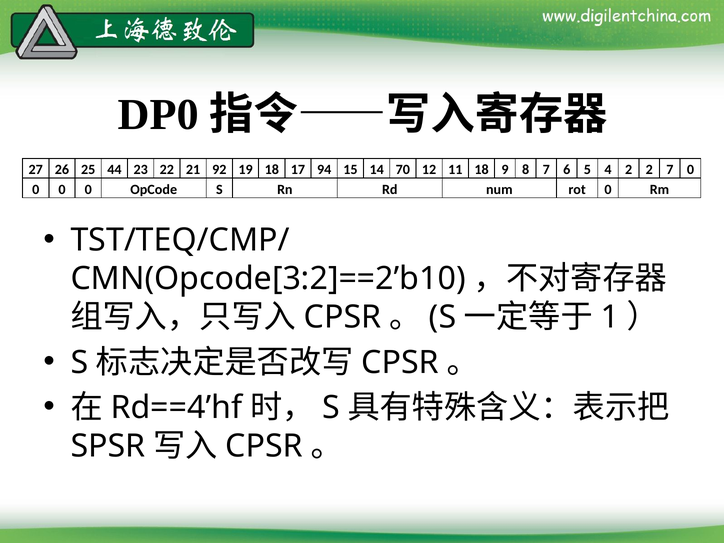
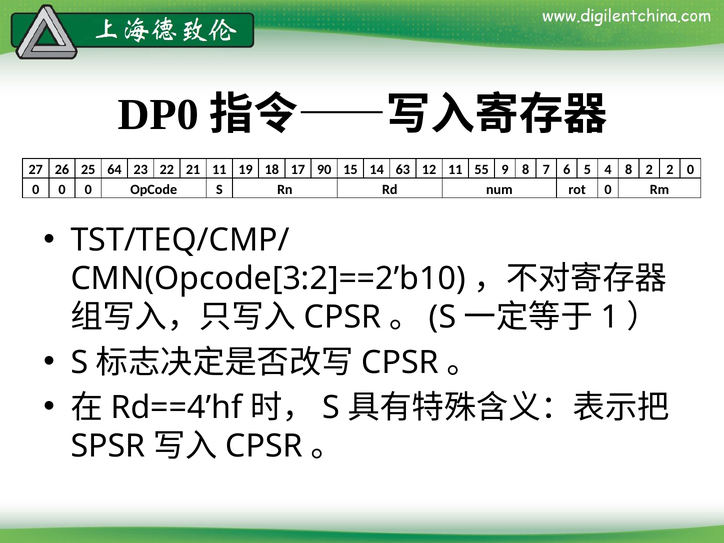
44: 44 -> 64 (114, 170)
21 92: 92 -> 11 (219, 170)
94: 94 -> 90 (324, 170)
70: 70 -> 63 (403, 170)
11 18: 18 -> 55 (482, 170)
4 2: 2 -> 8 (629, 170)
2 7: 7 -> 2 (670, 170)
